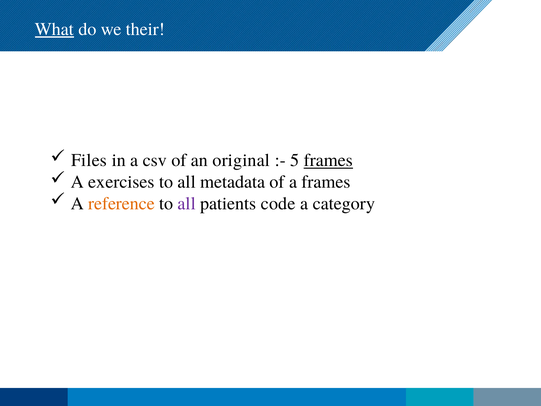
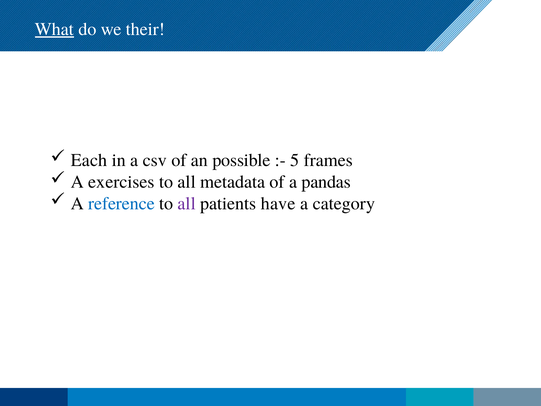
Files: Files -> Each (89, 160)
original: original -> possible (241, 160)
frames underline: present -> none (328, 160)
a frames: frames -> pandas (326, 182)
reference colour: orange -> blue (121, 204)
code: code -> have (278, 204)
